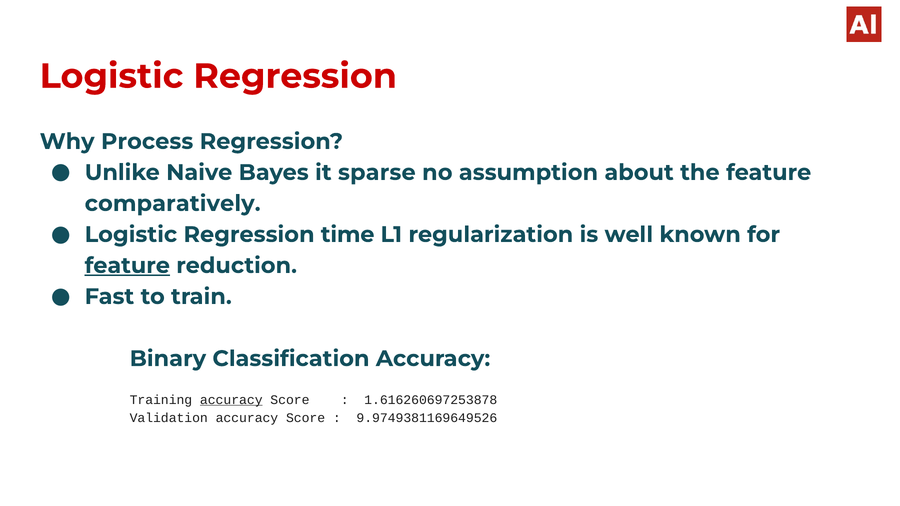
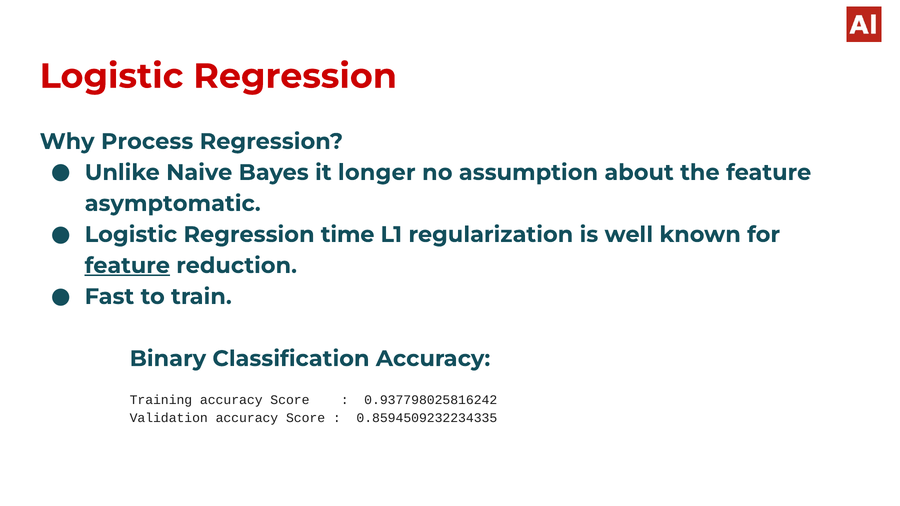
sparse: sparse -> longer (377, 173)
comparatively: comparatively -> asymptomatic (173, 204)
accuracy underline: present -> none (231, 400)
1.616260697253878: 1.616260697253878 -> 0.937798025816242 (431, 400)
9.9749381169649526: 9.9749381169649526 -> 0.8594509232234335 (427, 418)
